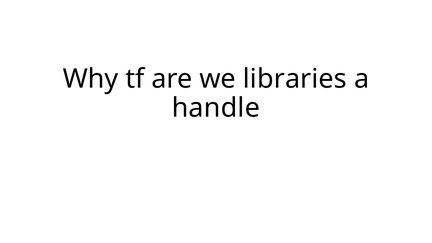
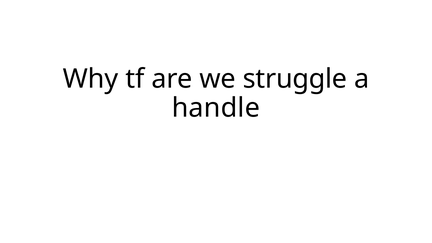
libraries: libraries -> struggle (295, 79)
